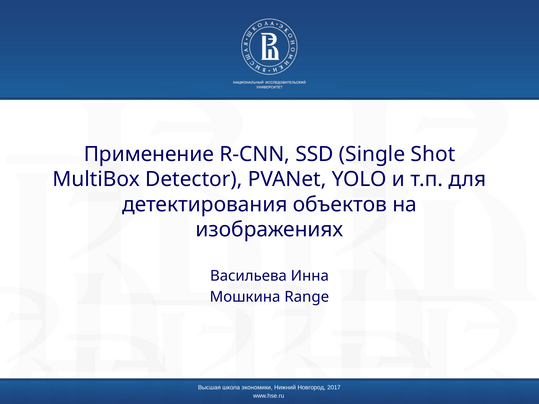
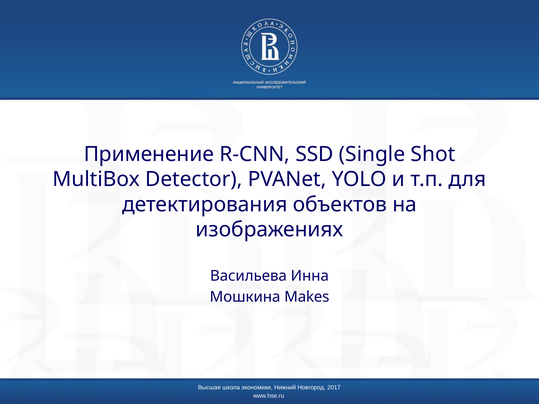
Range: Range -> Makes (307, 297)
